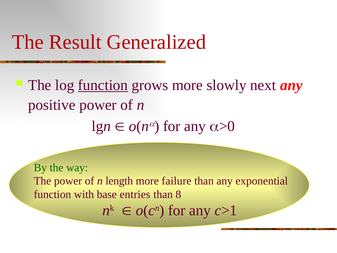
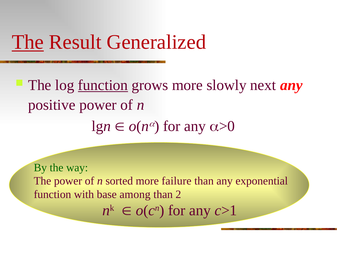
The underline: none -> present (28, 42)
length: length -> sorted (119, 181)
entries: entries -> among (135, 194)
8: 8 -> 2 (178, 194)
